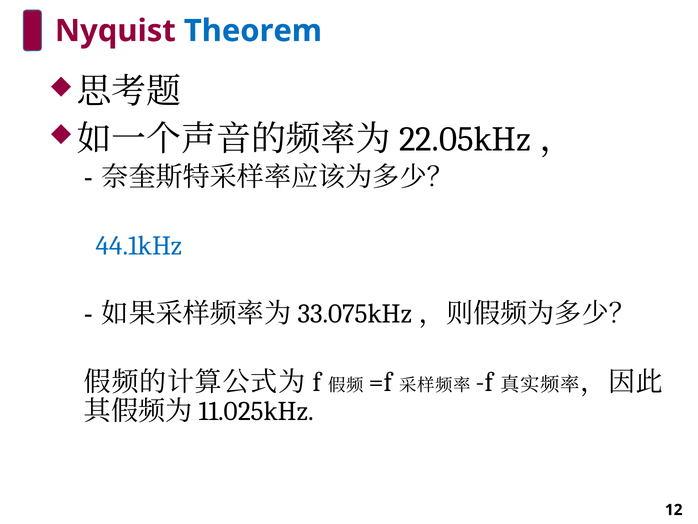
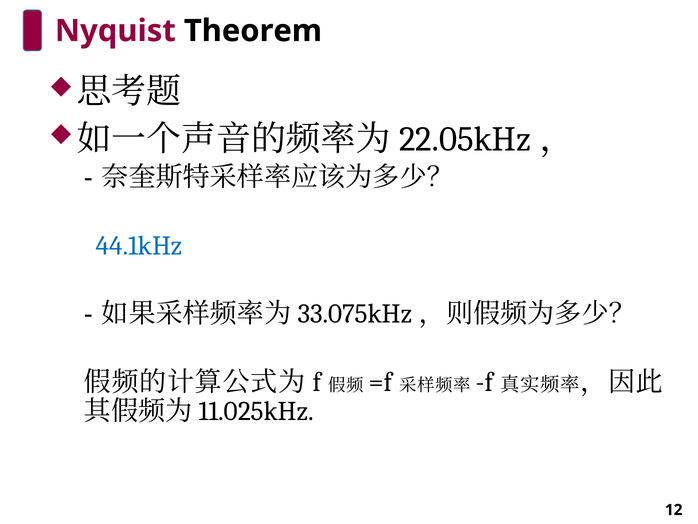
Theorem colour: blue -> black (253, 31)
